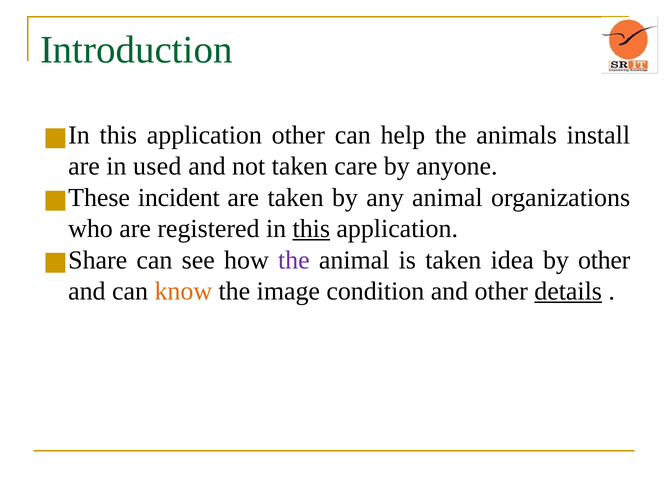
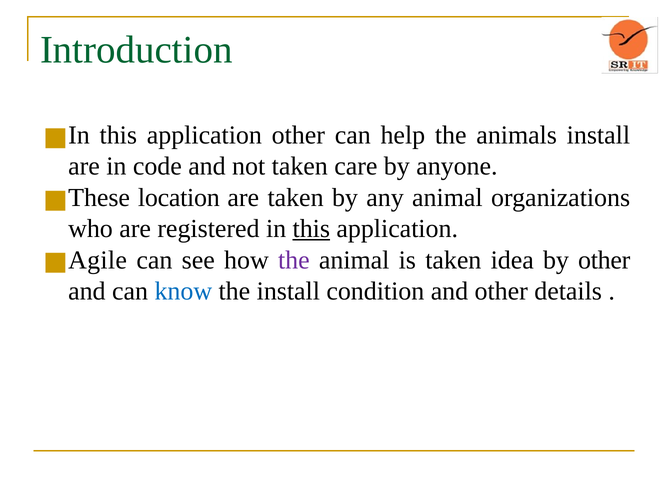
used: used -> code (157, 166)
incident: incident -> location (179, 198)
Share: Share -> Agile (98, 260)
know colour: orange -> blue (183, 291)
the image: image -> install (288, 291)
details underline: present -> none (568, 291)
